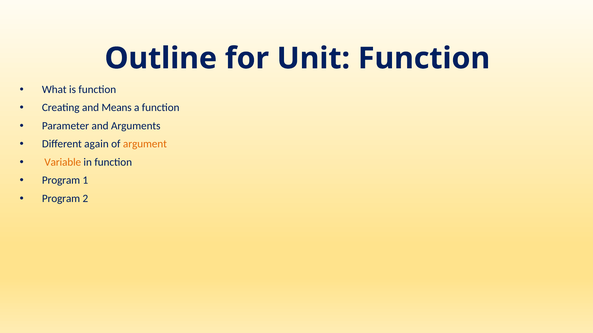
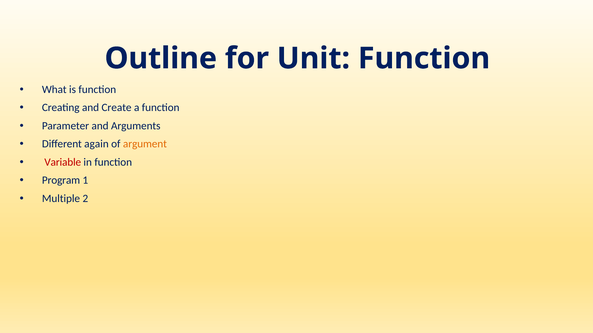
Means: Means -> Create (117, 108)
Variable colour: orange -> red (63, 162)
Program: Program -> Multiple (61, 199)
